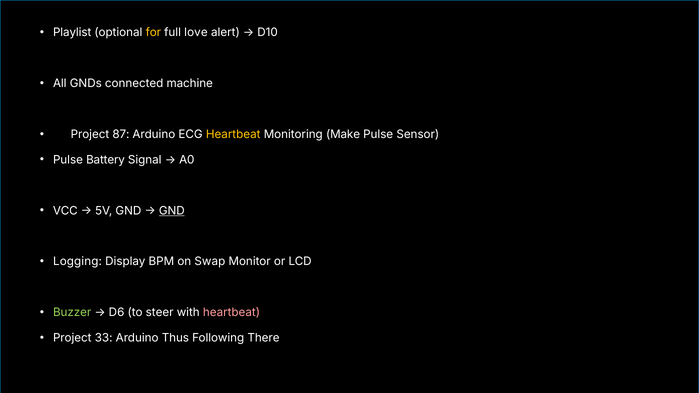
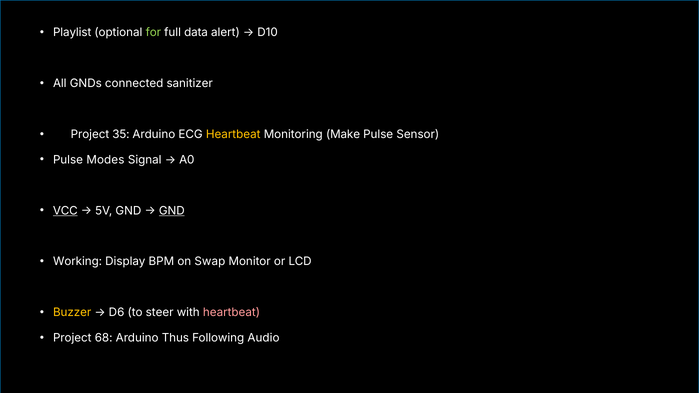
for colour: yellow -> light green (153, 33)
love: love -> data (196, 33)
machine: machine -> sanitizer (190, 84)
87: 87 -> 35 (121, 134)
Battery: Battery -> Modes (105, 160)
VCC underline: none -> present (65, 211)
Logging: Logging -> Working (78, 262)
Buzzer colour: light green -> yellow (72, 313)
33: 33 -> 68 (104, 338)
There: There -> Audio (263, 338)
